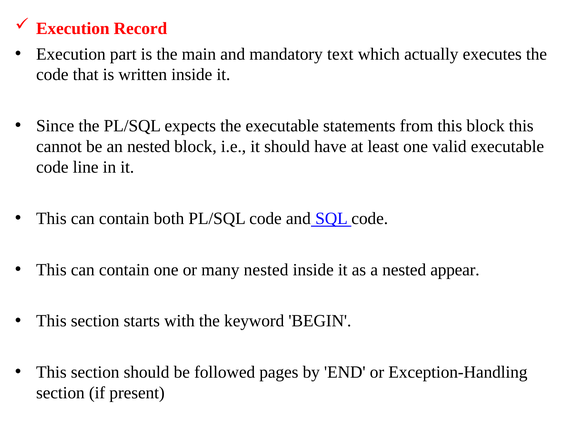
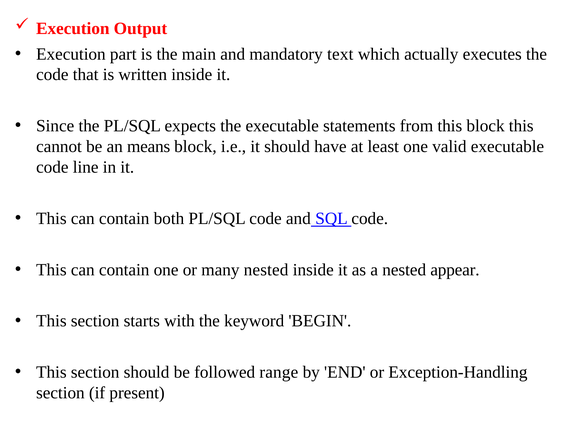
Record: Record -> Output (140, 28)
an nested: nested -> means (149, 147)
pages: pages -> range (279, 372)
